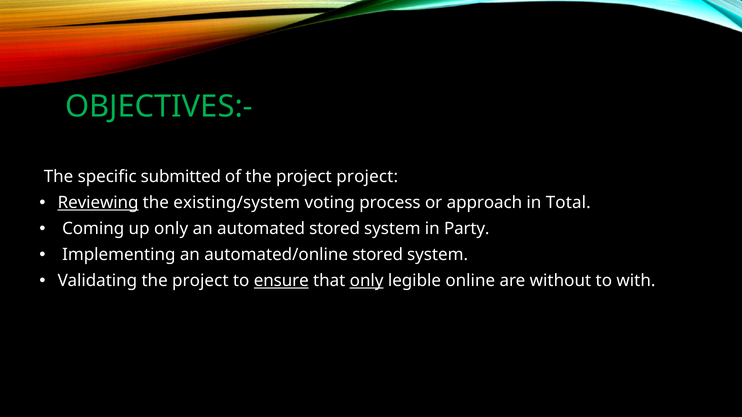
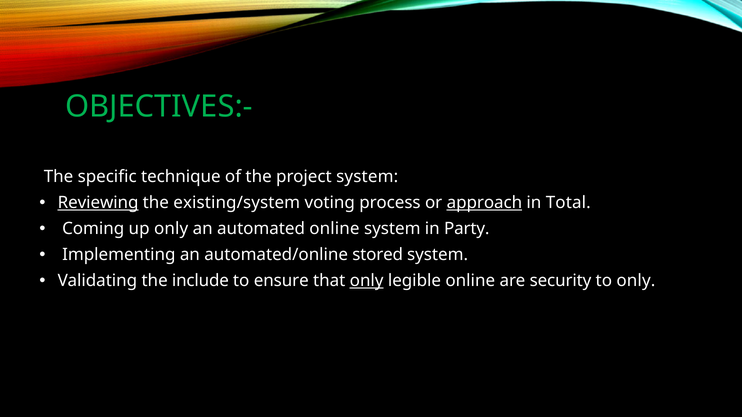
submitted: submitted -> technique (181, 177)
project project: project -> system (367, 177)
approach underline: none -> present (484, 203)
automated stored: stored -> online (334, 229)
Validating the project: project -> include (200, 281)
ensure underline: present -> none (281, 281)
without: without -> security (560, 281)
to with: with -> only (636, 281)
